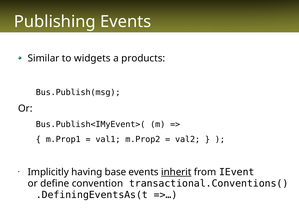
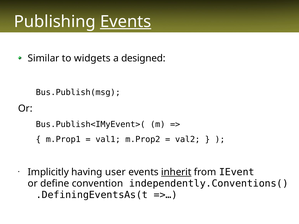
Events underline: none -> present (126, 22)
products: products -> designed (143, 58)
base: base -> user (115, 172)
transactional.Conventions(: transactional.Conventions( -> independently.Conventions( (209, 184)
